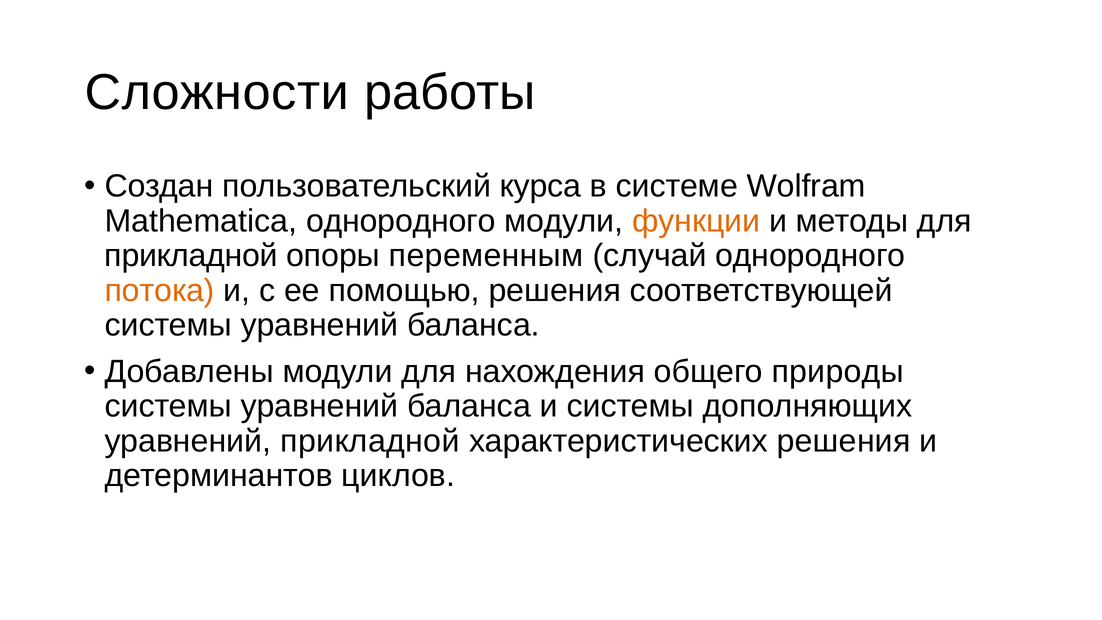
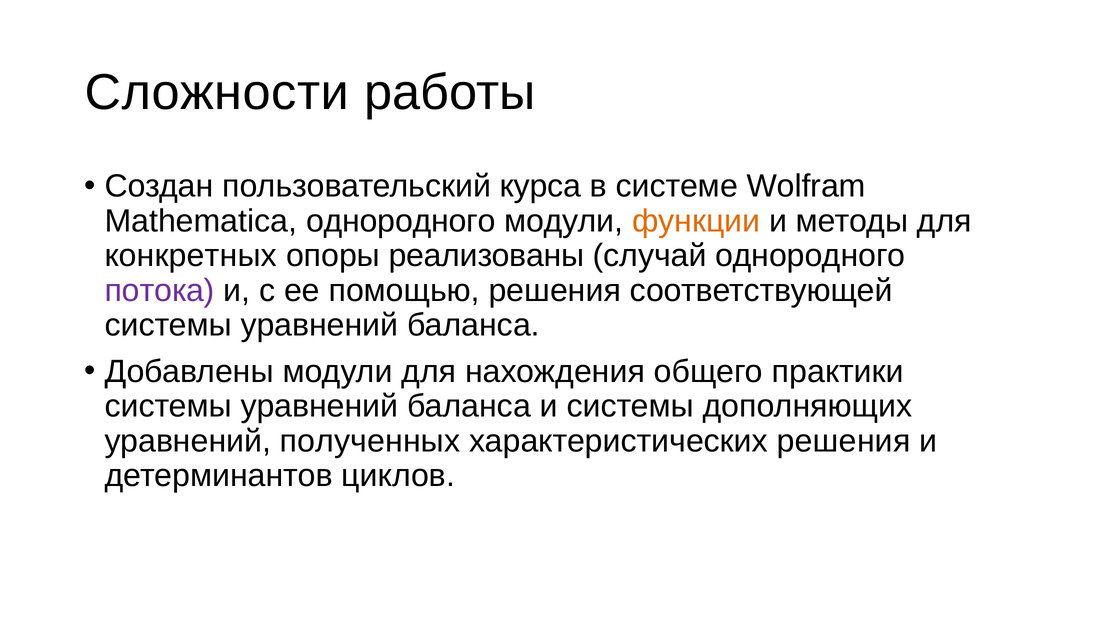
прикладной: прикладной -> конкретных (191, 256)
переменным: переменным -> реализованы (487, 256)
потока colour: orange -> purple (160, 290)
природы: природы -> практики (838, 371)
уравнений прикладной: прикладной -> полученных (370, 441)
